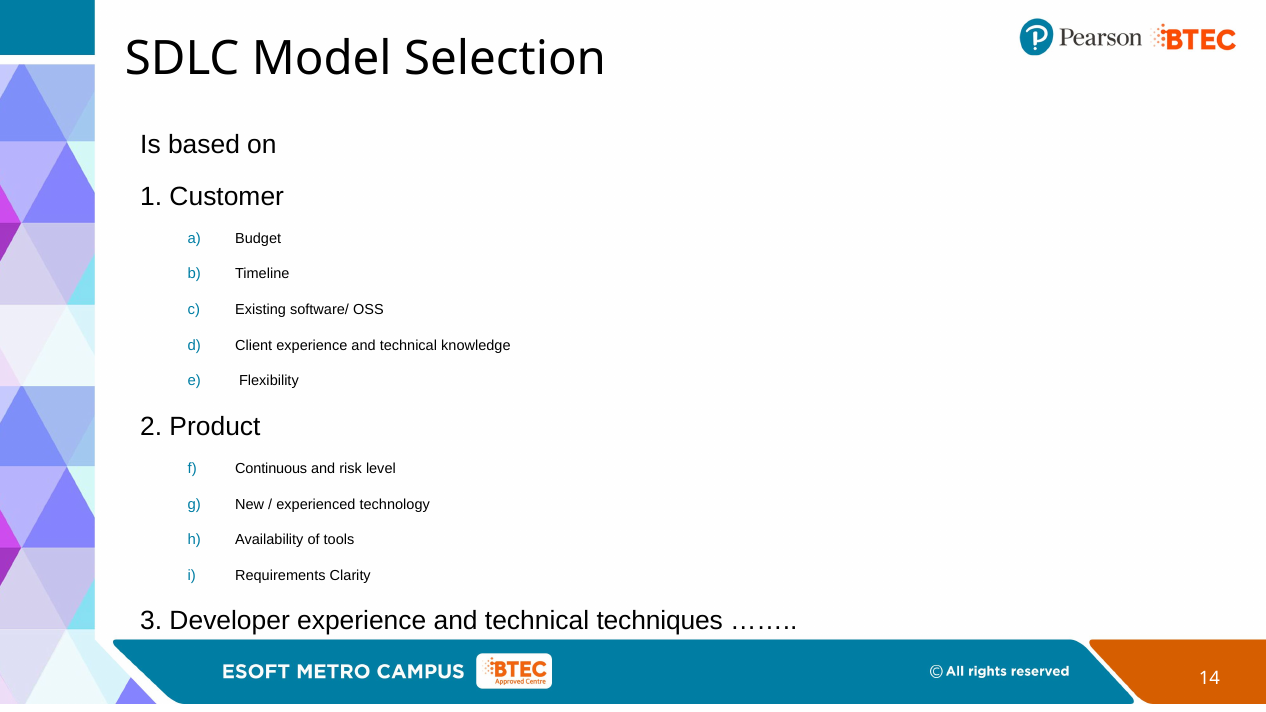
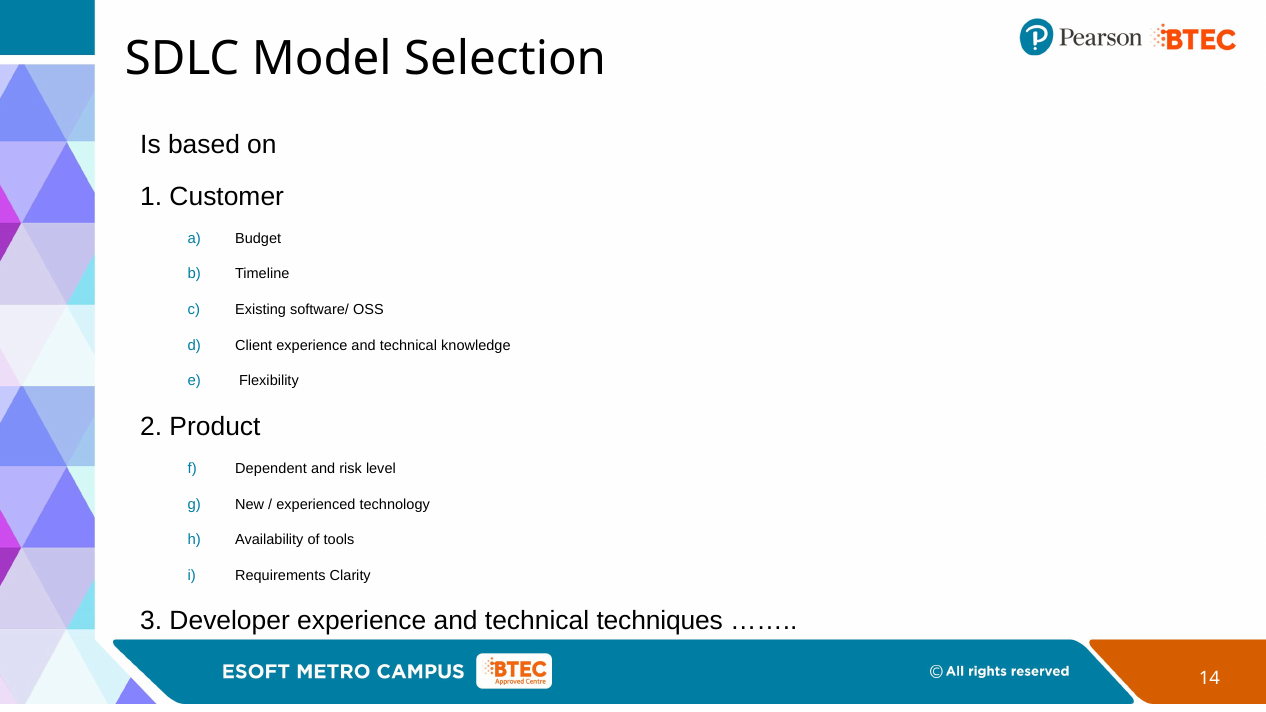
Continuous: Continuous -> Dependent (271, 469)
